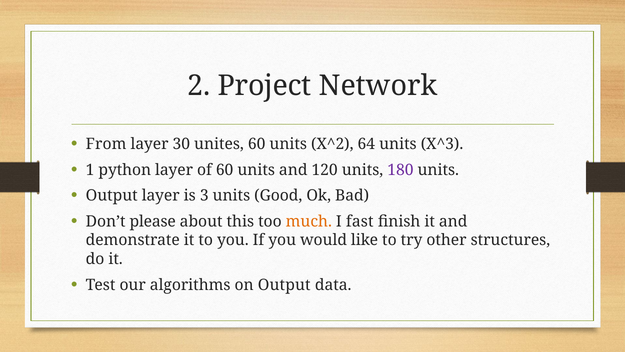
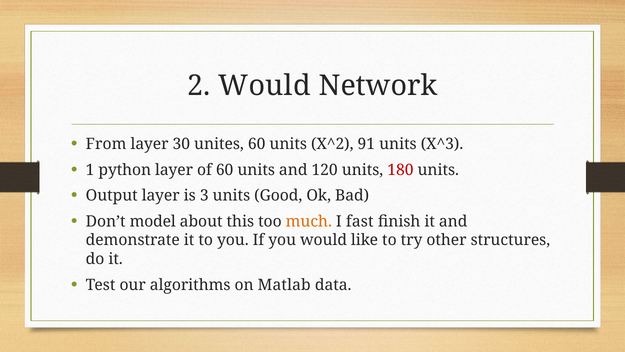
2 Project: Project -> Would (264, 86)
64: 64 -> 91 (366, 144)
180 colour: purple -> red (400, 170)
please: please -> model (153, 221)
on Output: Output -> Matlab (284, 285)
